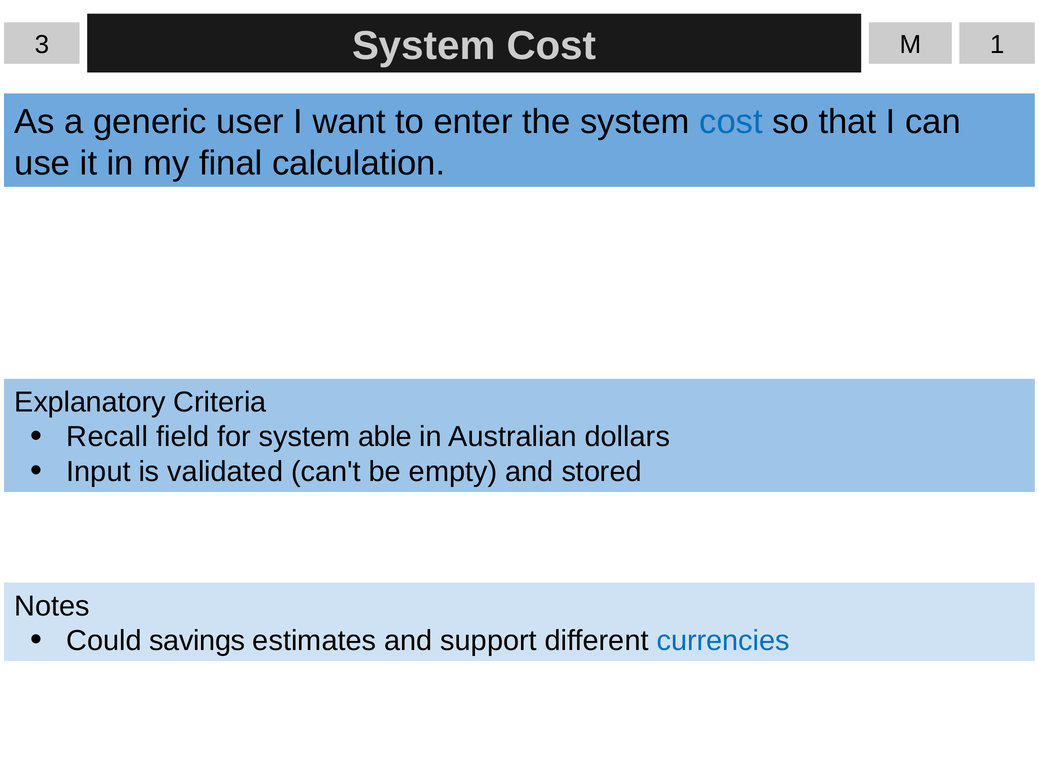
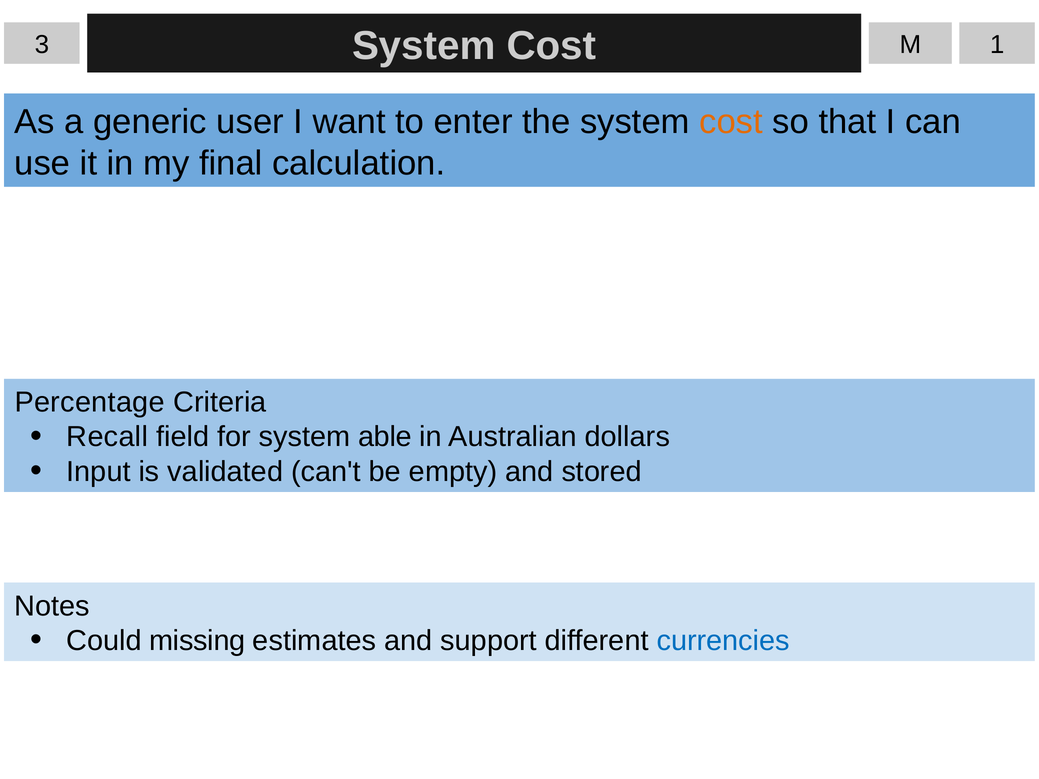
cost colour: blue -> orange (731, 122)
Explanatory: Explanatory -> Percentage (90, 402)
savings: savings -> missing (197, 641)
